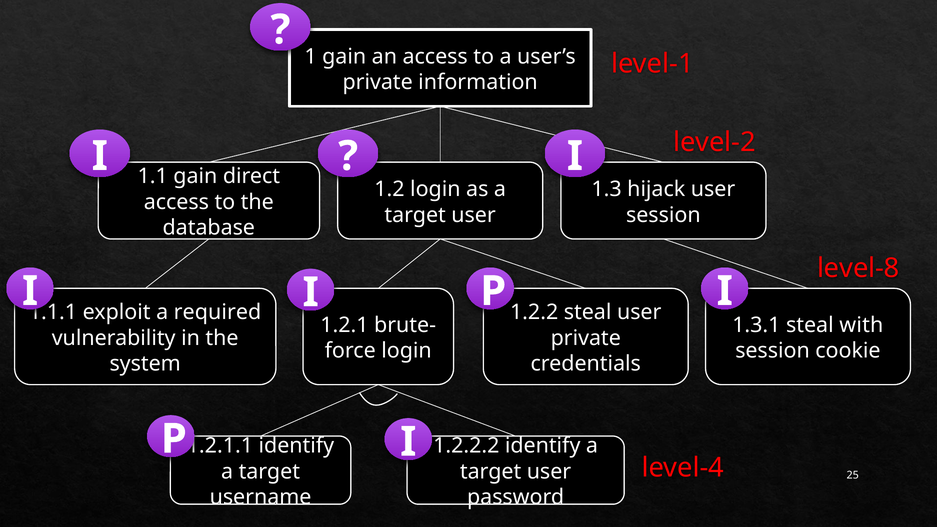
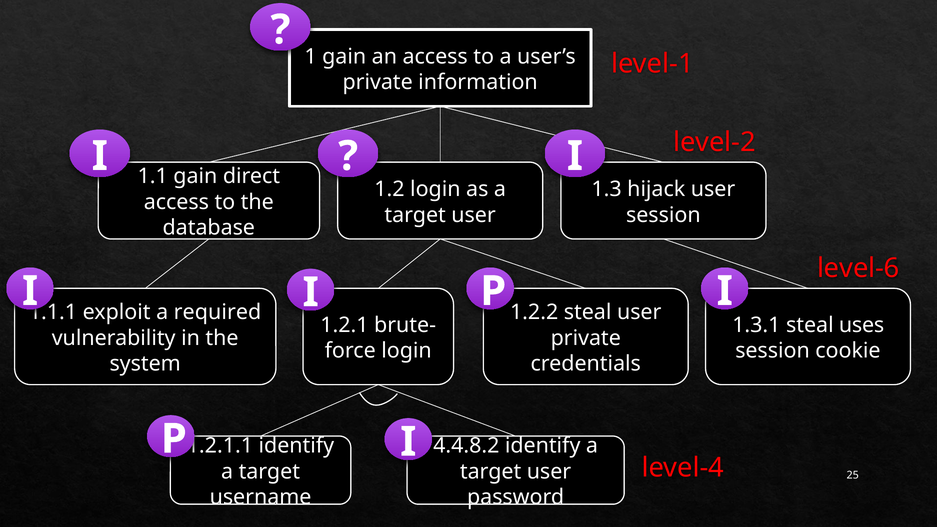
level-8: level-8 -> level-6 (858, 269)
with: with -> uses (862, 325)
1.2.2.2: 1.2.2.2 -> 4.4.8.2 (466, 446)
